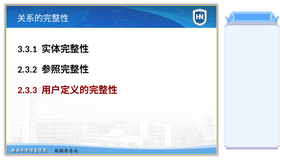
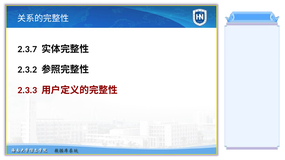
3.3.1: 3.3.1 -> 2.3.7 (27, 49)
